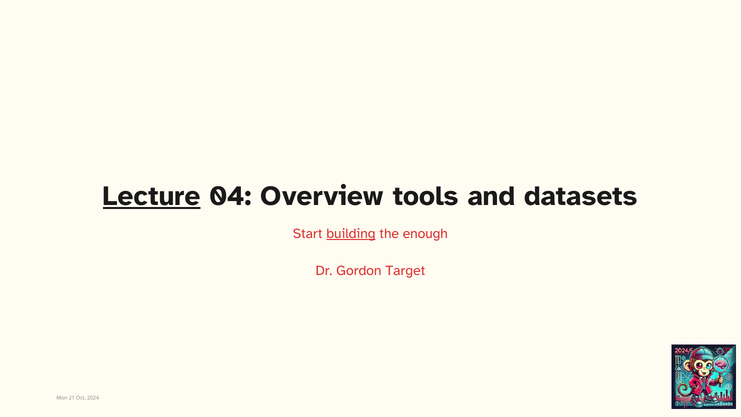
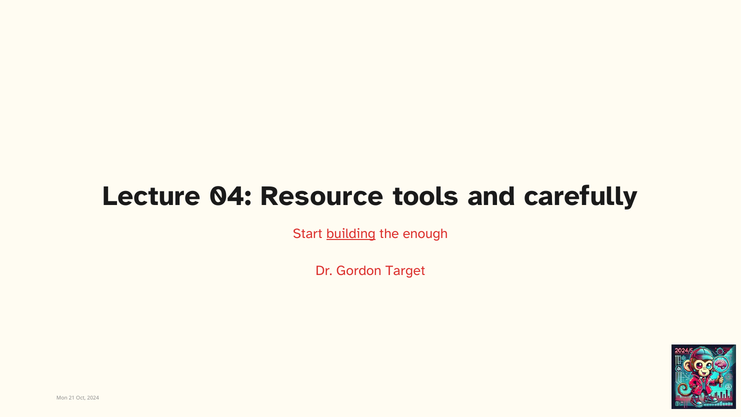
Lecture underline: present -> none (152, 196)
Overview: Overview -> Resource (322, 196)
datasets: datasets -> carefully (581, 196)
